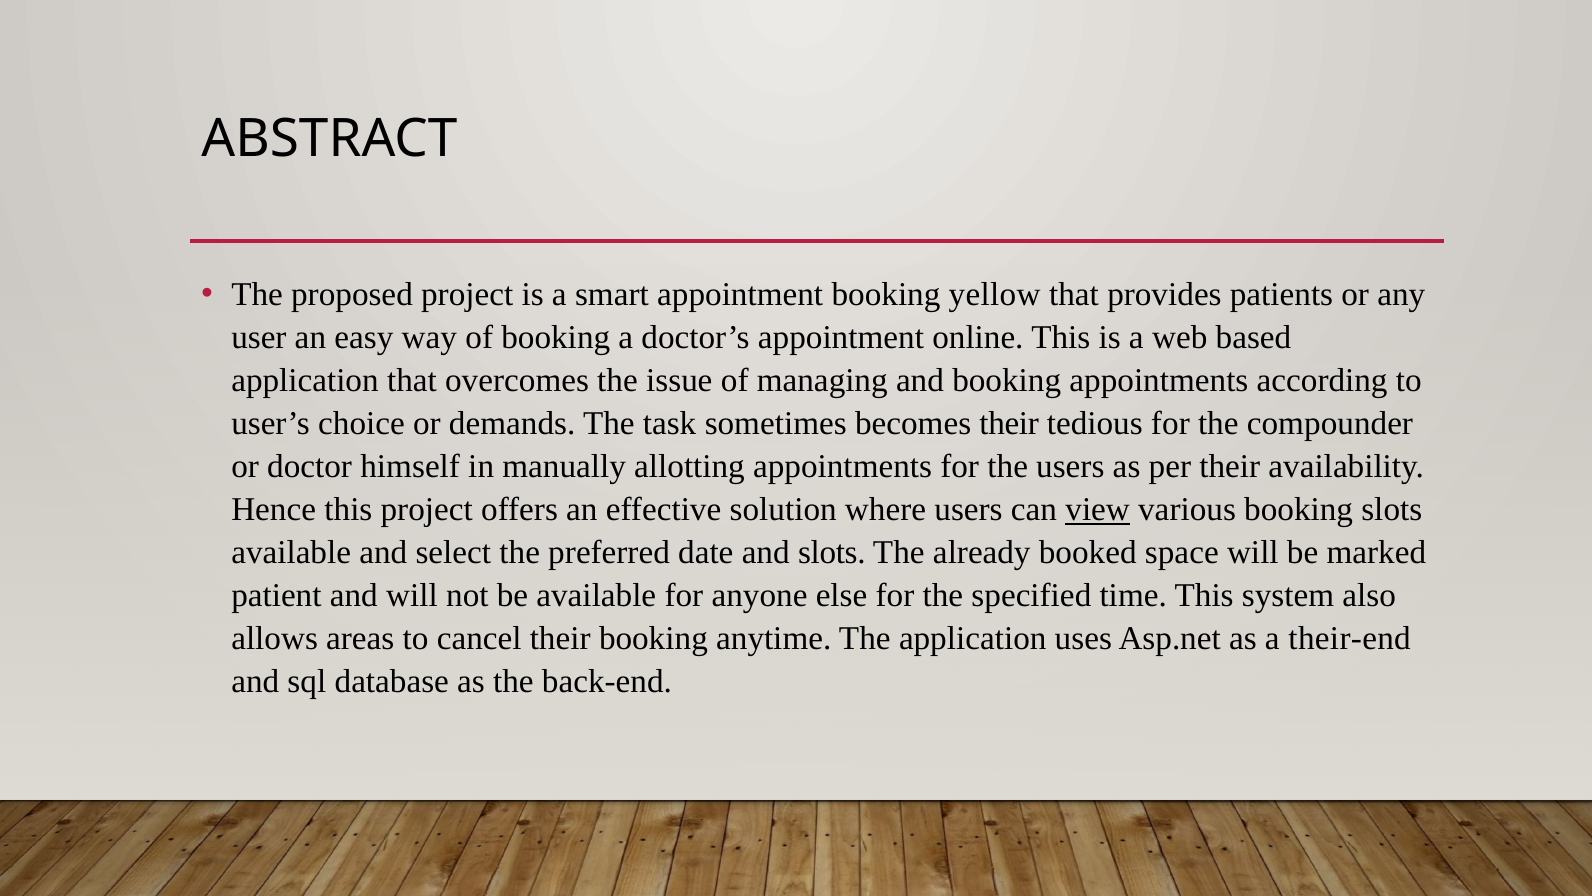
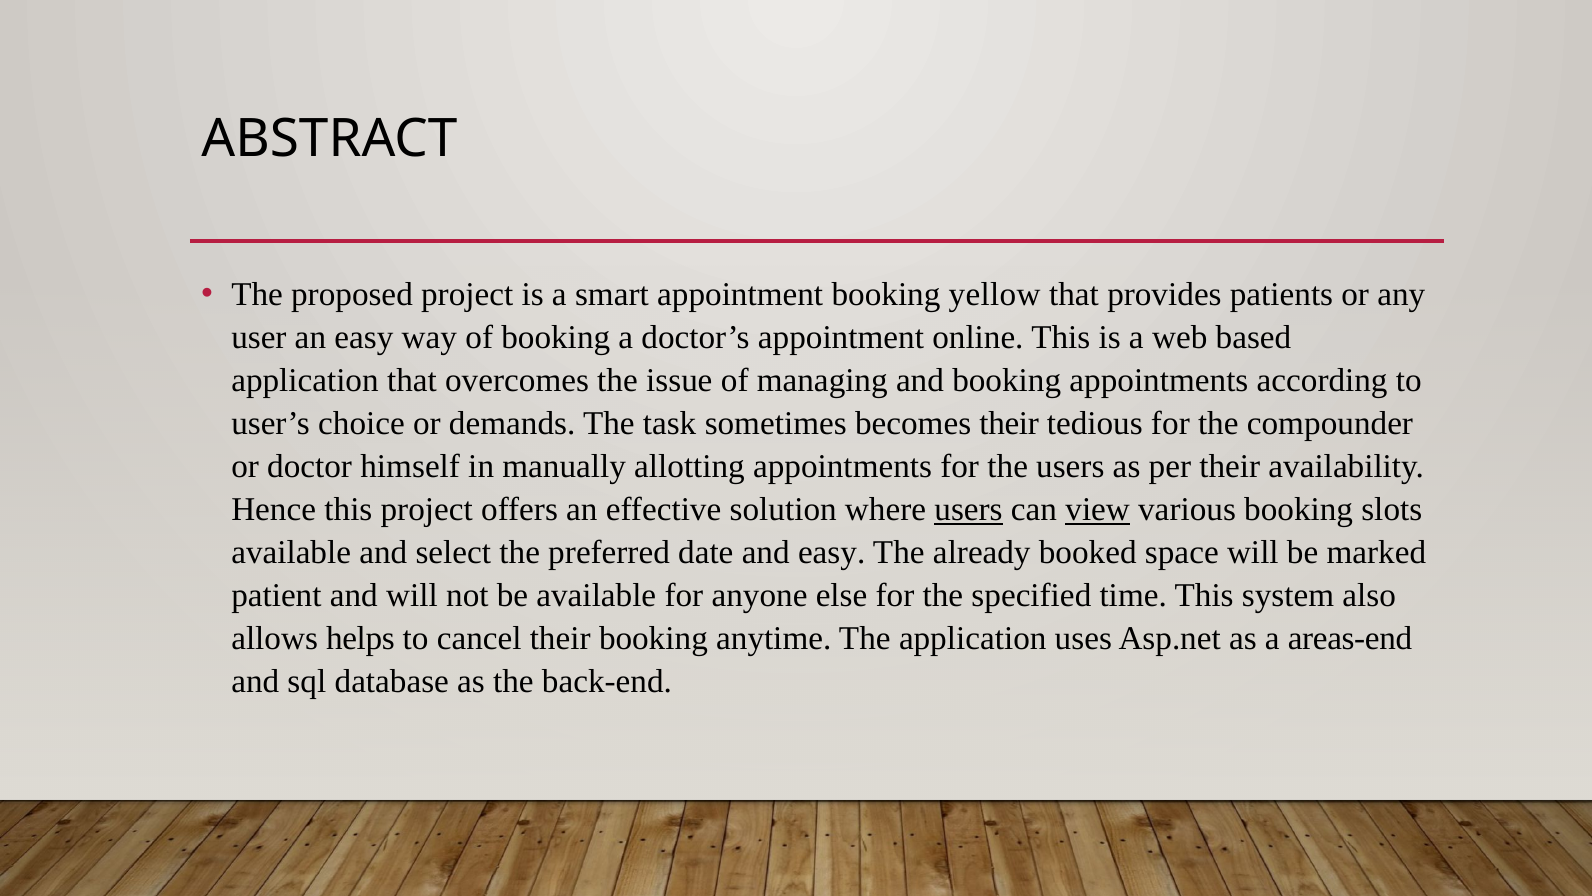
users underline: none -> present (969, 509)
and slots: slots -> easy (832, 552)
areas: areas -> helps (360, 638)
their-end: their-end -> areas-end (1350, 638)
